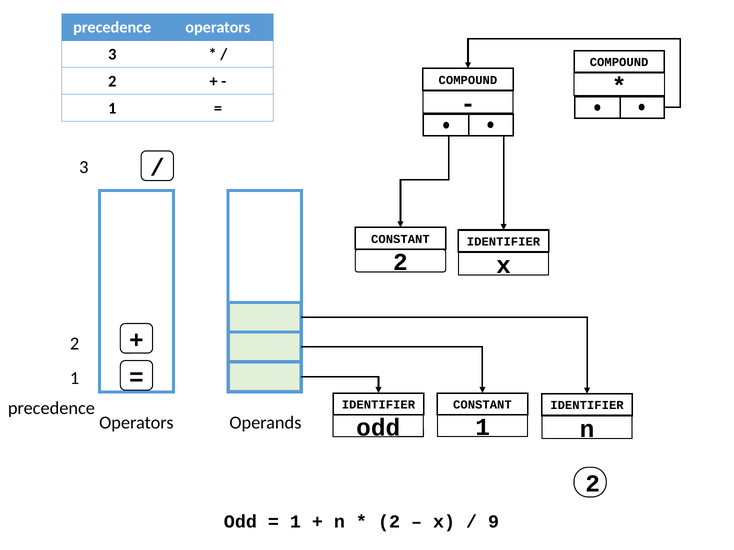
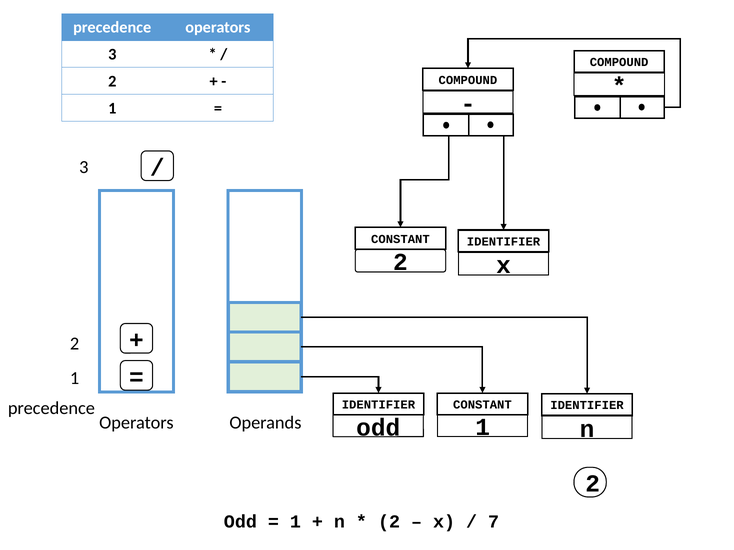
9: 9 -> 7 (494, 522)
